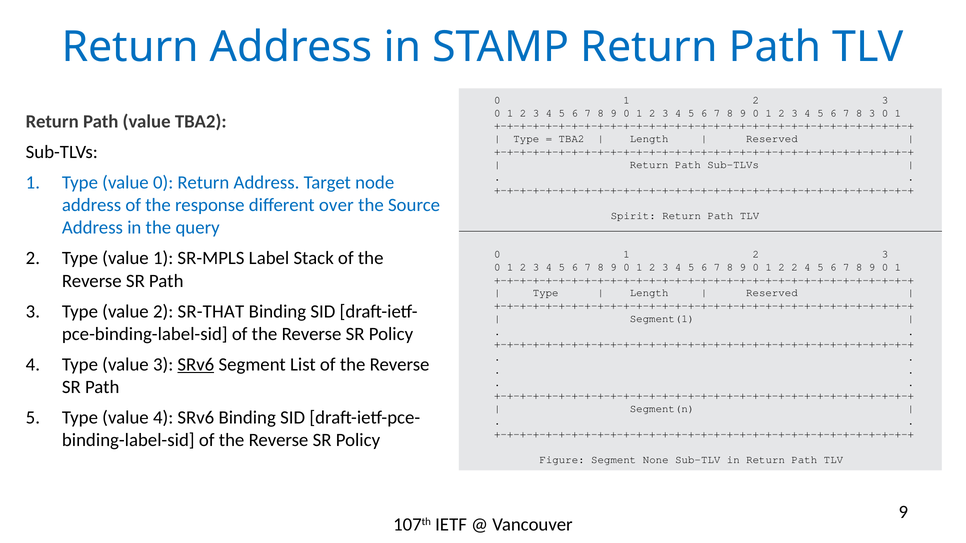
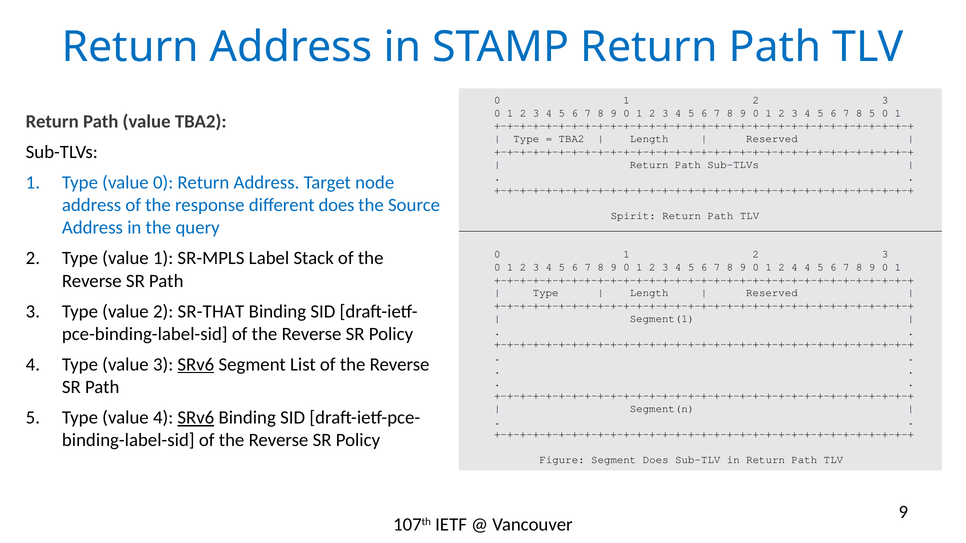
8 3: 3 -> 5 (872, 113)
different over: over -> does (336, 205)
2 2: 2 -> 4 (795, 267)
SRv6 underline: none -> present (196, 418)
Segment None: None -> Does (656, 460)
